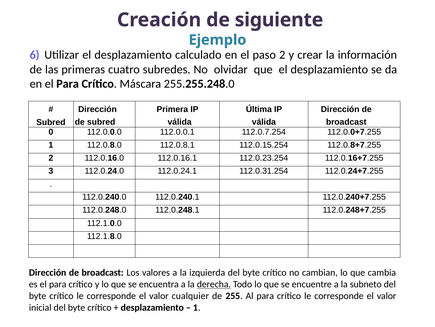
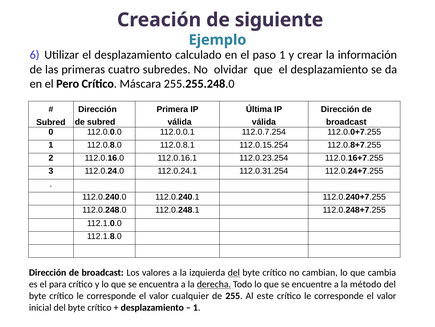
paso 2: 2 -> 1 (282, 55)
en el Para: Para -> Pero (68, 84)
del underline: none -> present (234, 272)
subneto: subneto -> método (366, 284)
Al para: para -> este (265, 295)
